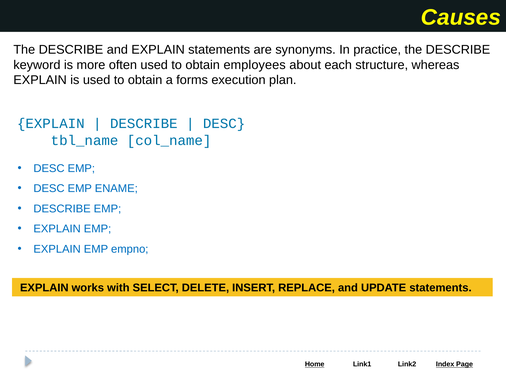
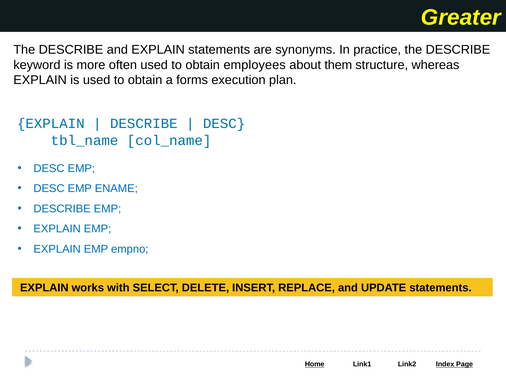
Causes: Causes -> Greater (461, 18)
each: each -> them (338, 65)
